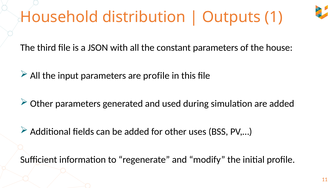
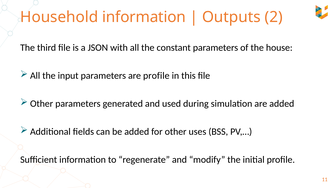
Household distribution: distribution -> information (144, 17)
1: 1 -> 2 (274, 17)
